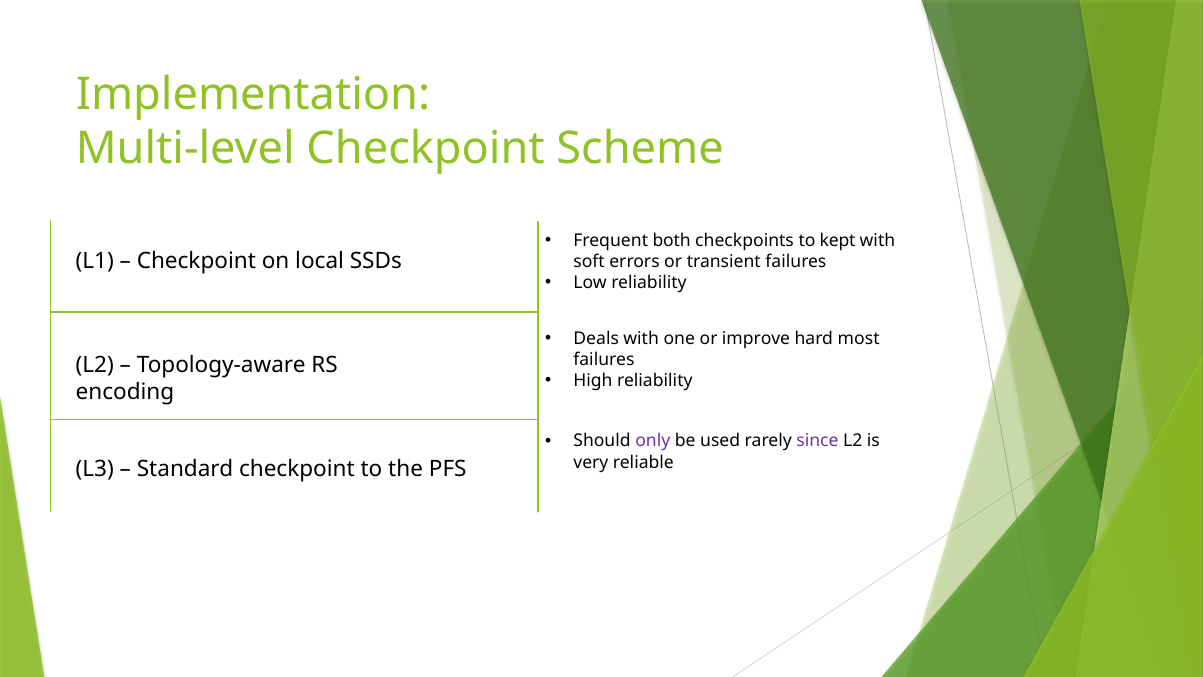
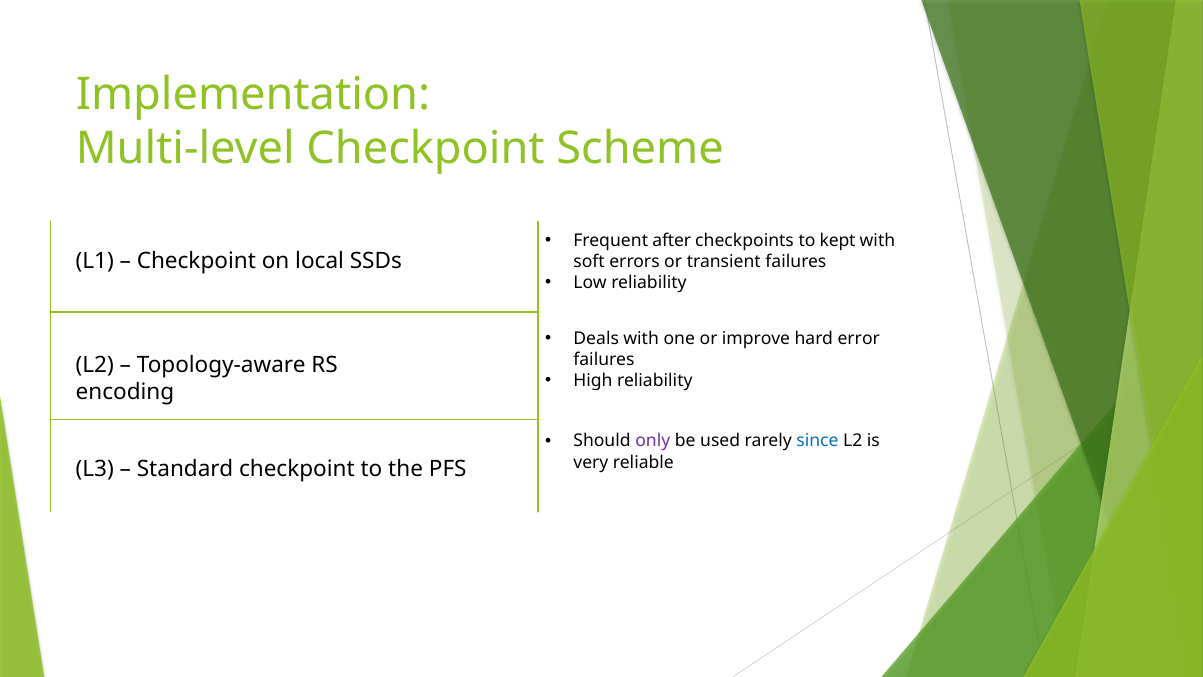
both: both -> after (672, 241)
most: most -> error (859, 338)
since colour: purple -> blue (817, 441)
